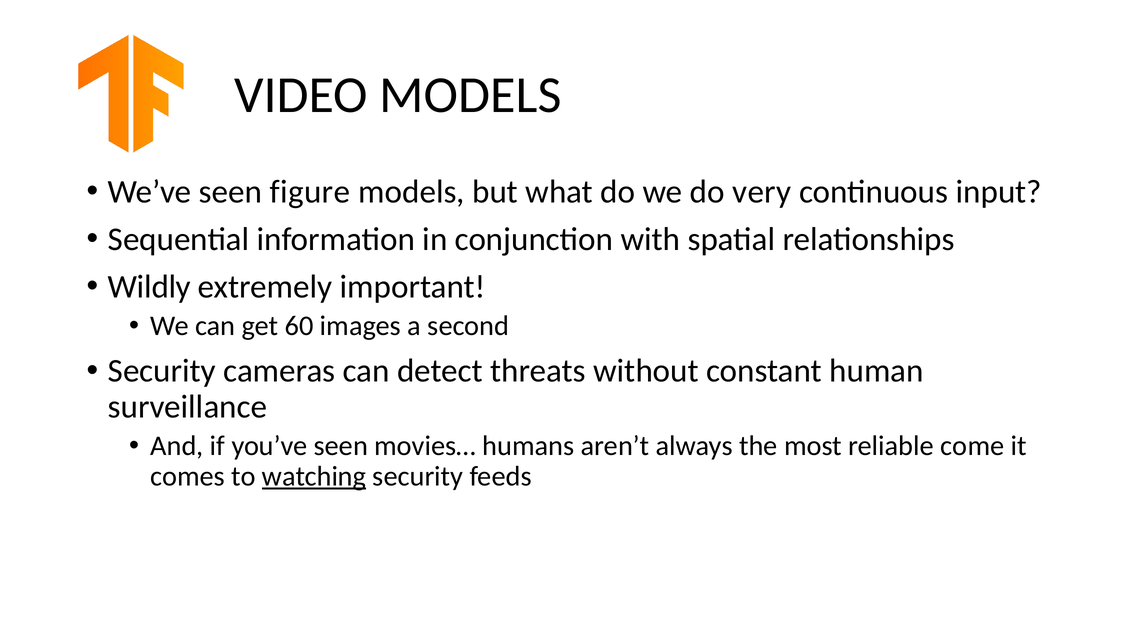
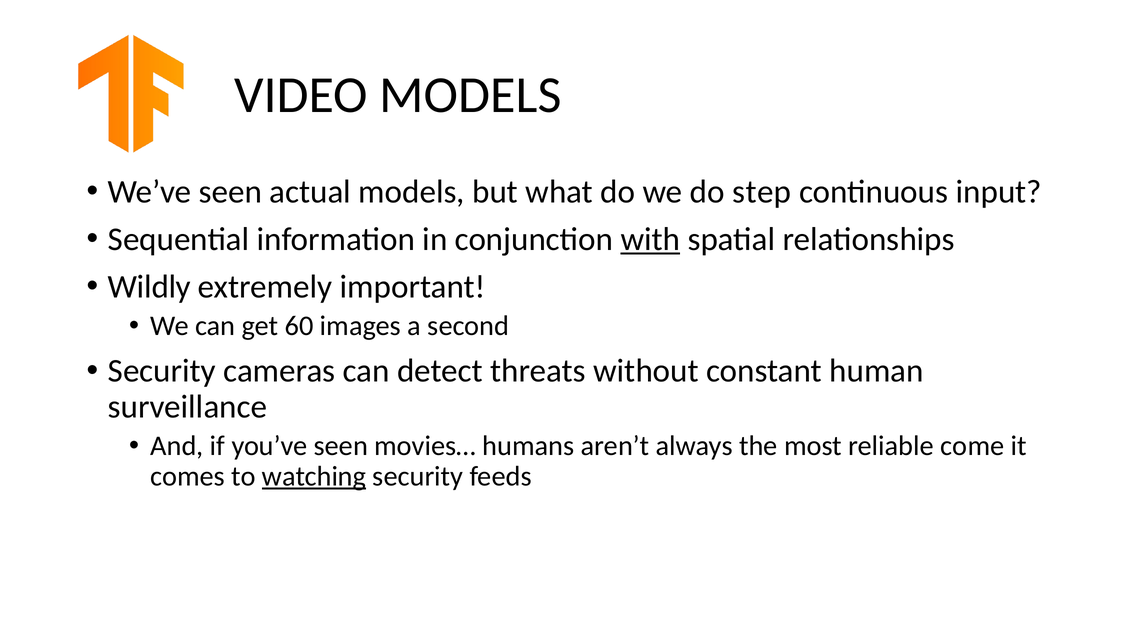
figure: figure -> actual (310, 192)
very: very -> step (762, 192)
with underline: none -> present (650, 239)
